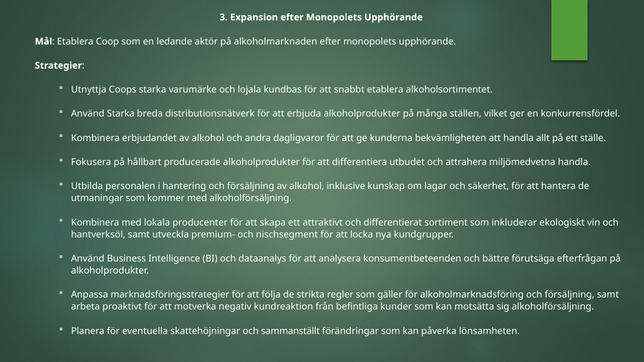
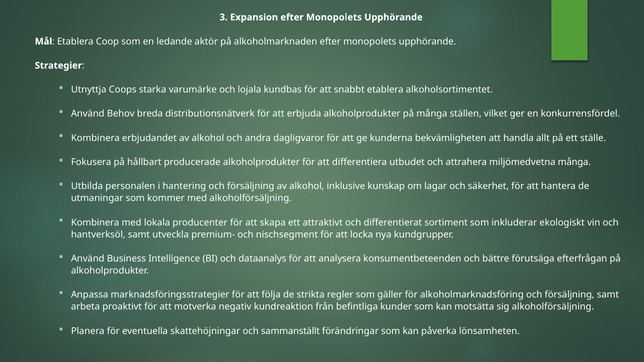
Använd Starka: Starka -> Behov (121, 114)
miljömedvetna handla: handla -> många (574, 162)
